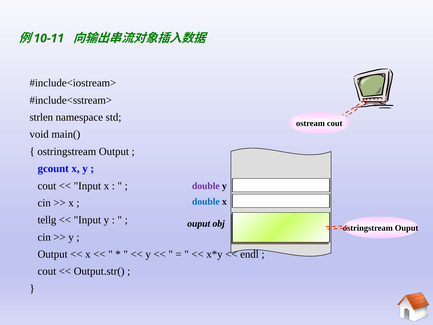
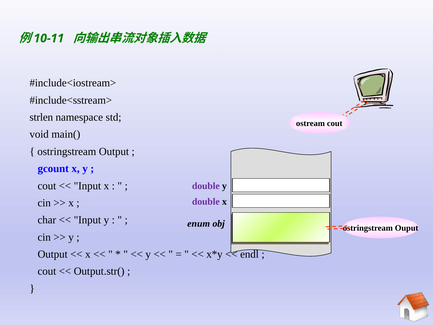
double colour: blue -> purple (206, 201)
tellg: tellg -> char (47, 220)
ouput: ouput -> enum (199, 224)
